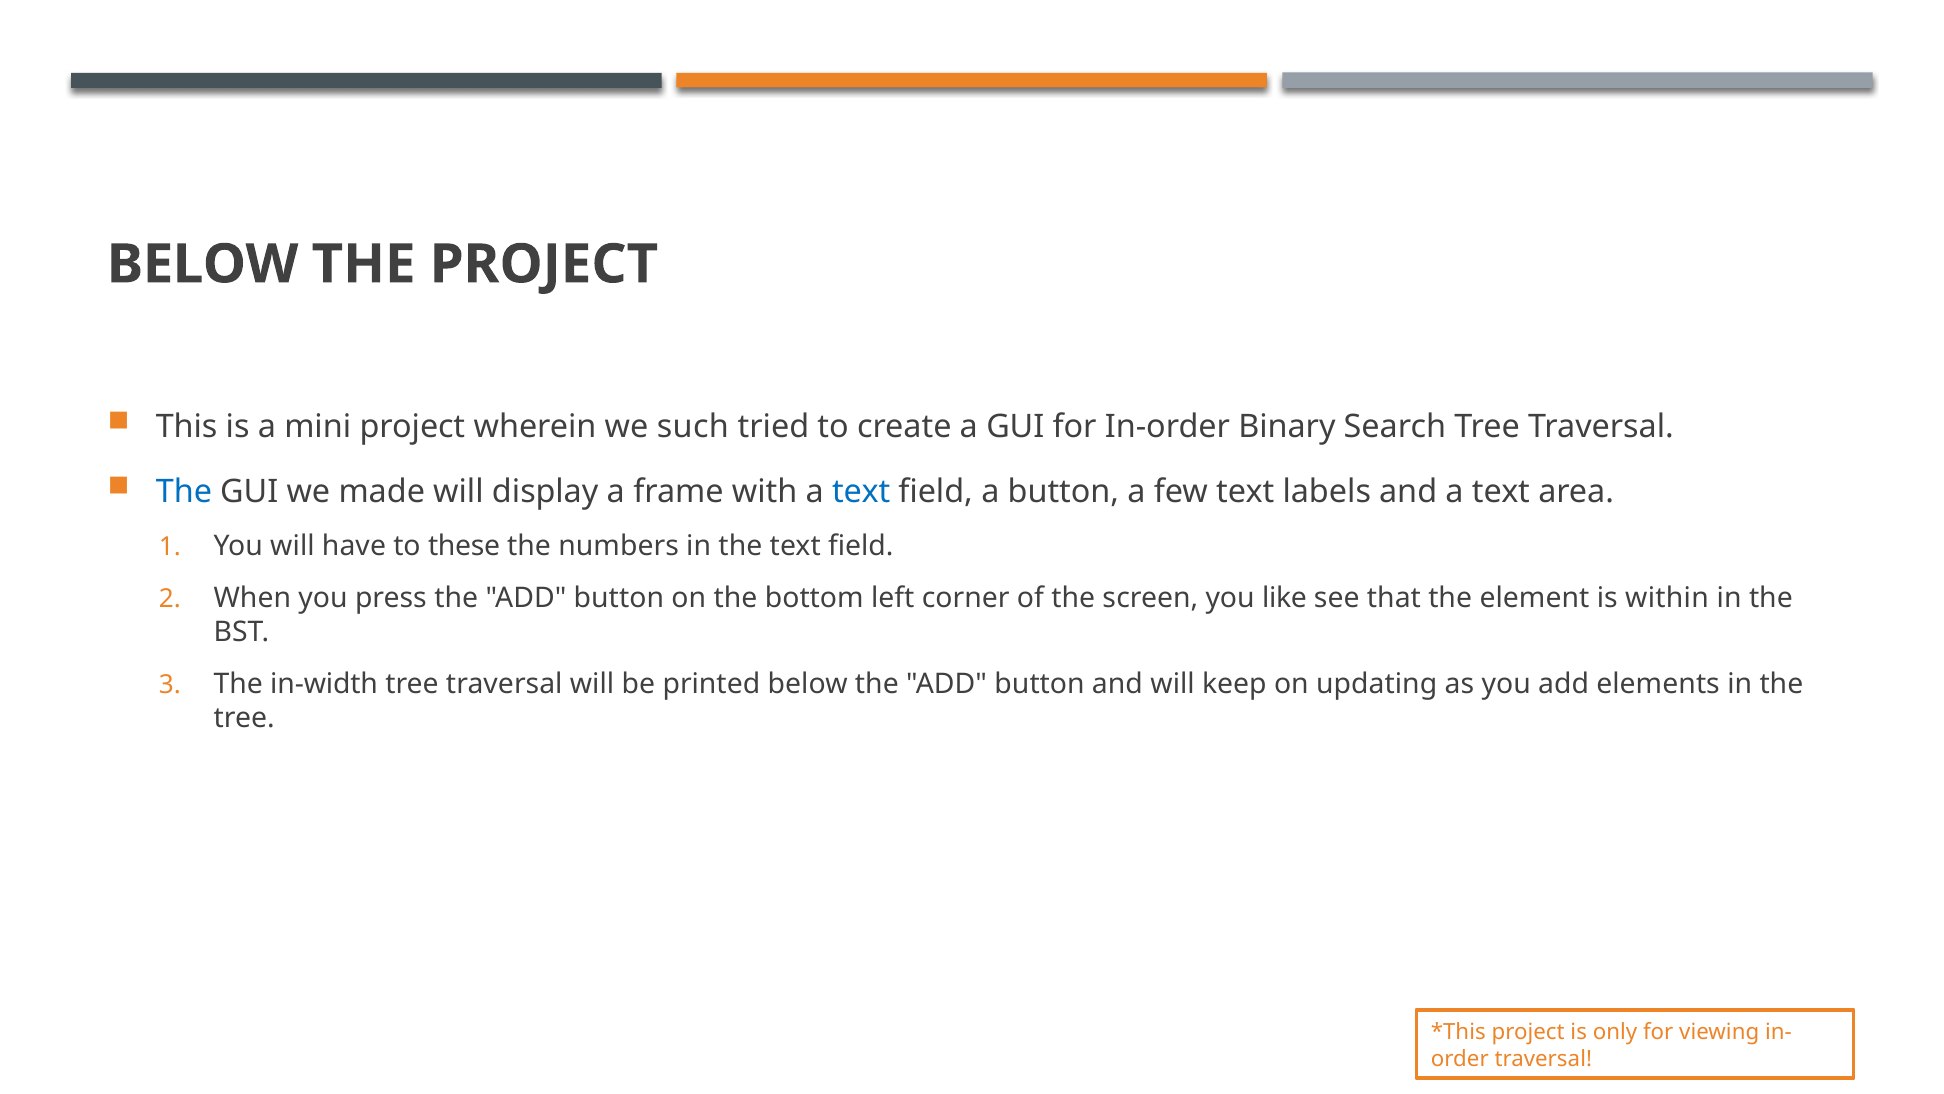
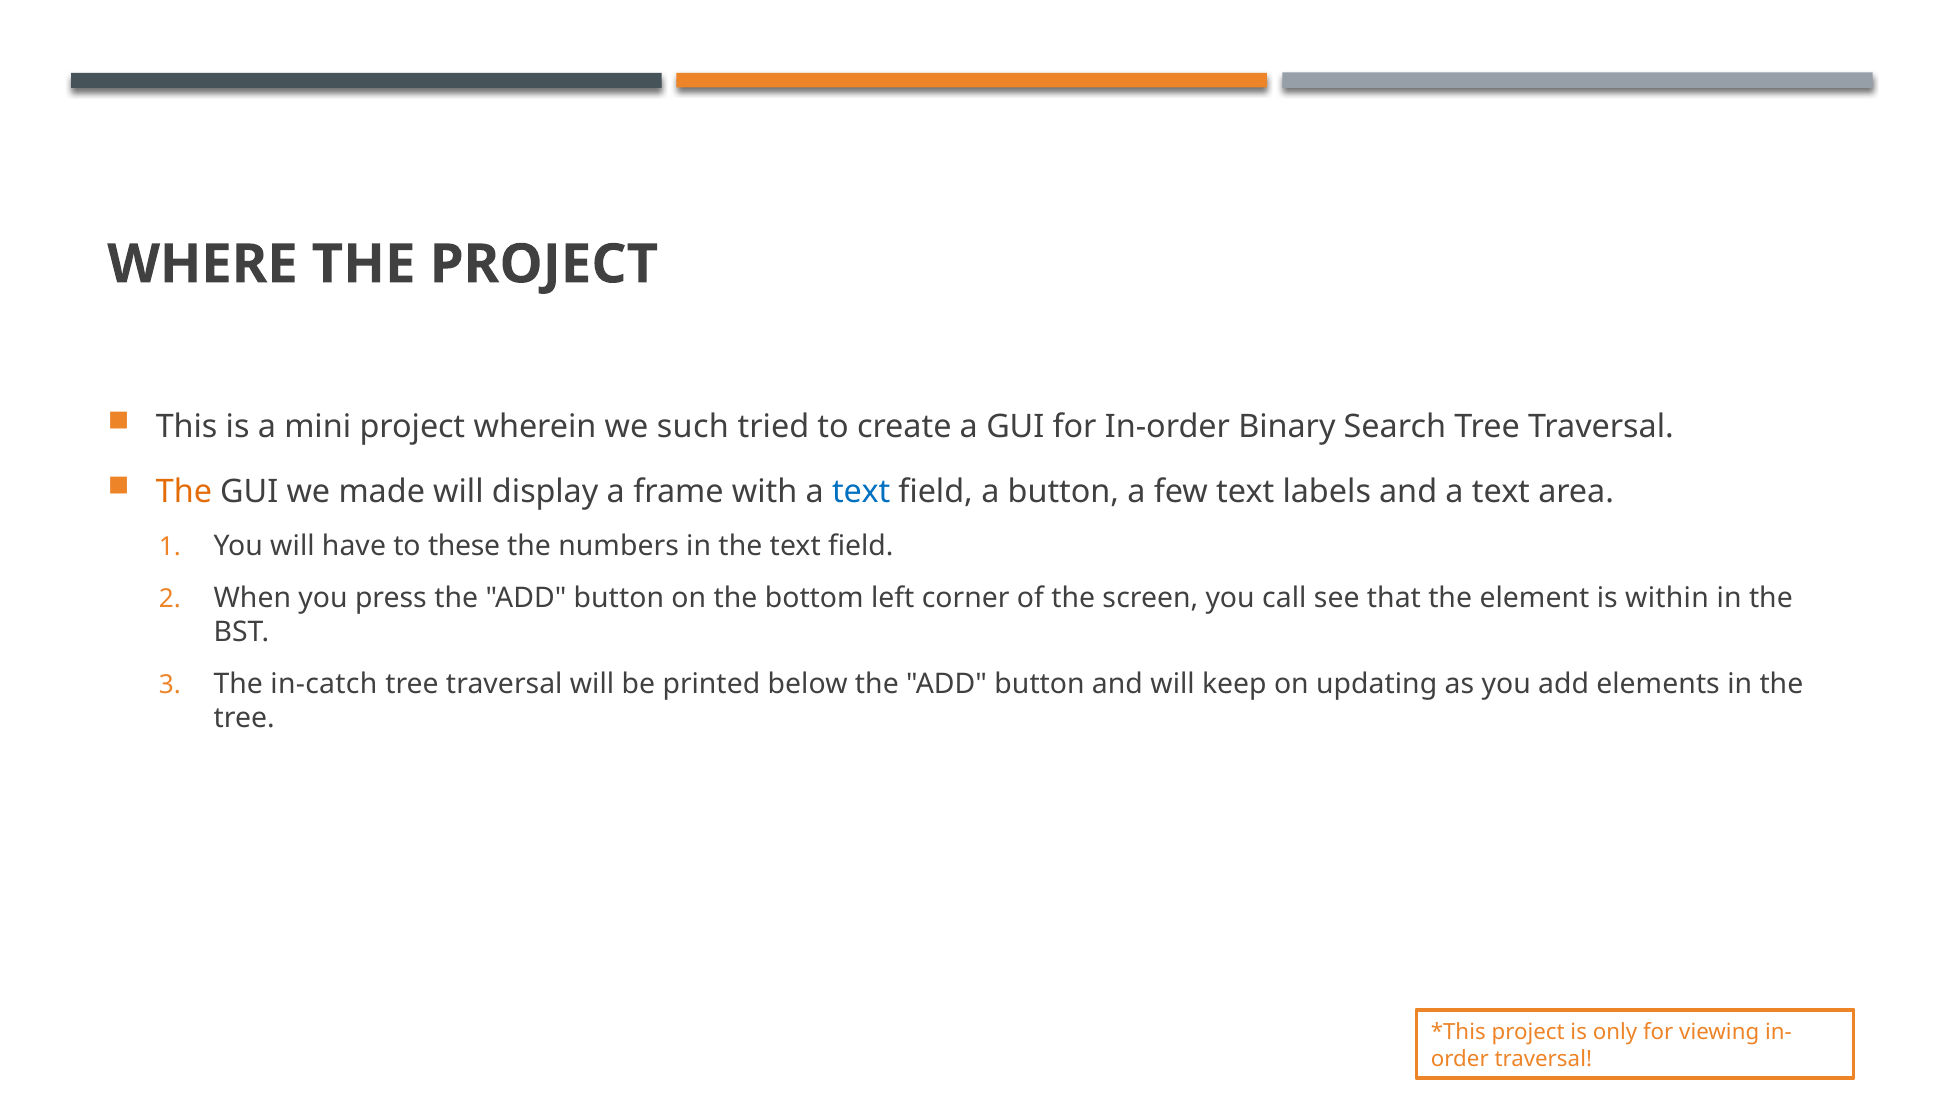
BELOW: BELOW -> WHERE (203, 264)
The colour: blue -> orange (184, 492)
like: like -> call (1284, 598)
in-width: in-width -> in-catch (324, 684)
